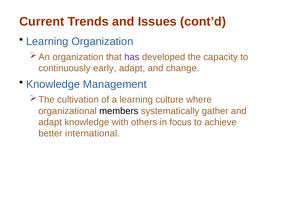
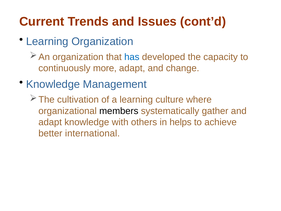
has colour: purple -> blue (132, 57)
early: early -> more (105, 68)
focus: focus -> helps (181, 122)
